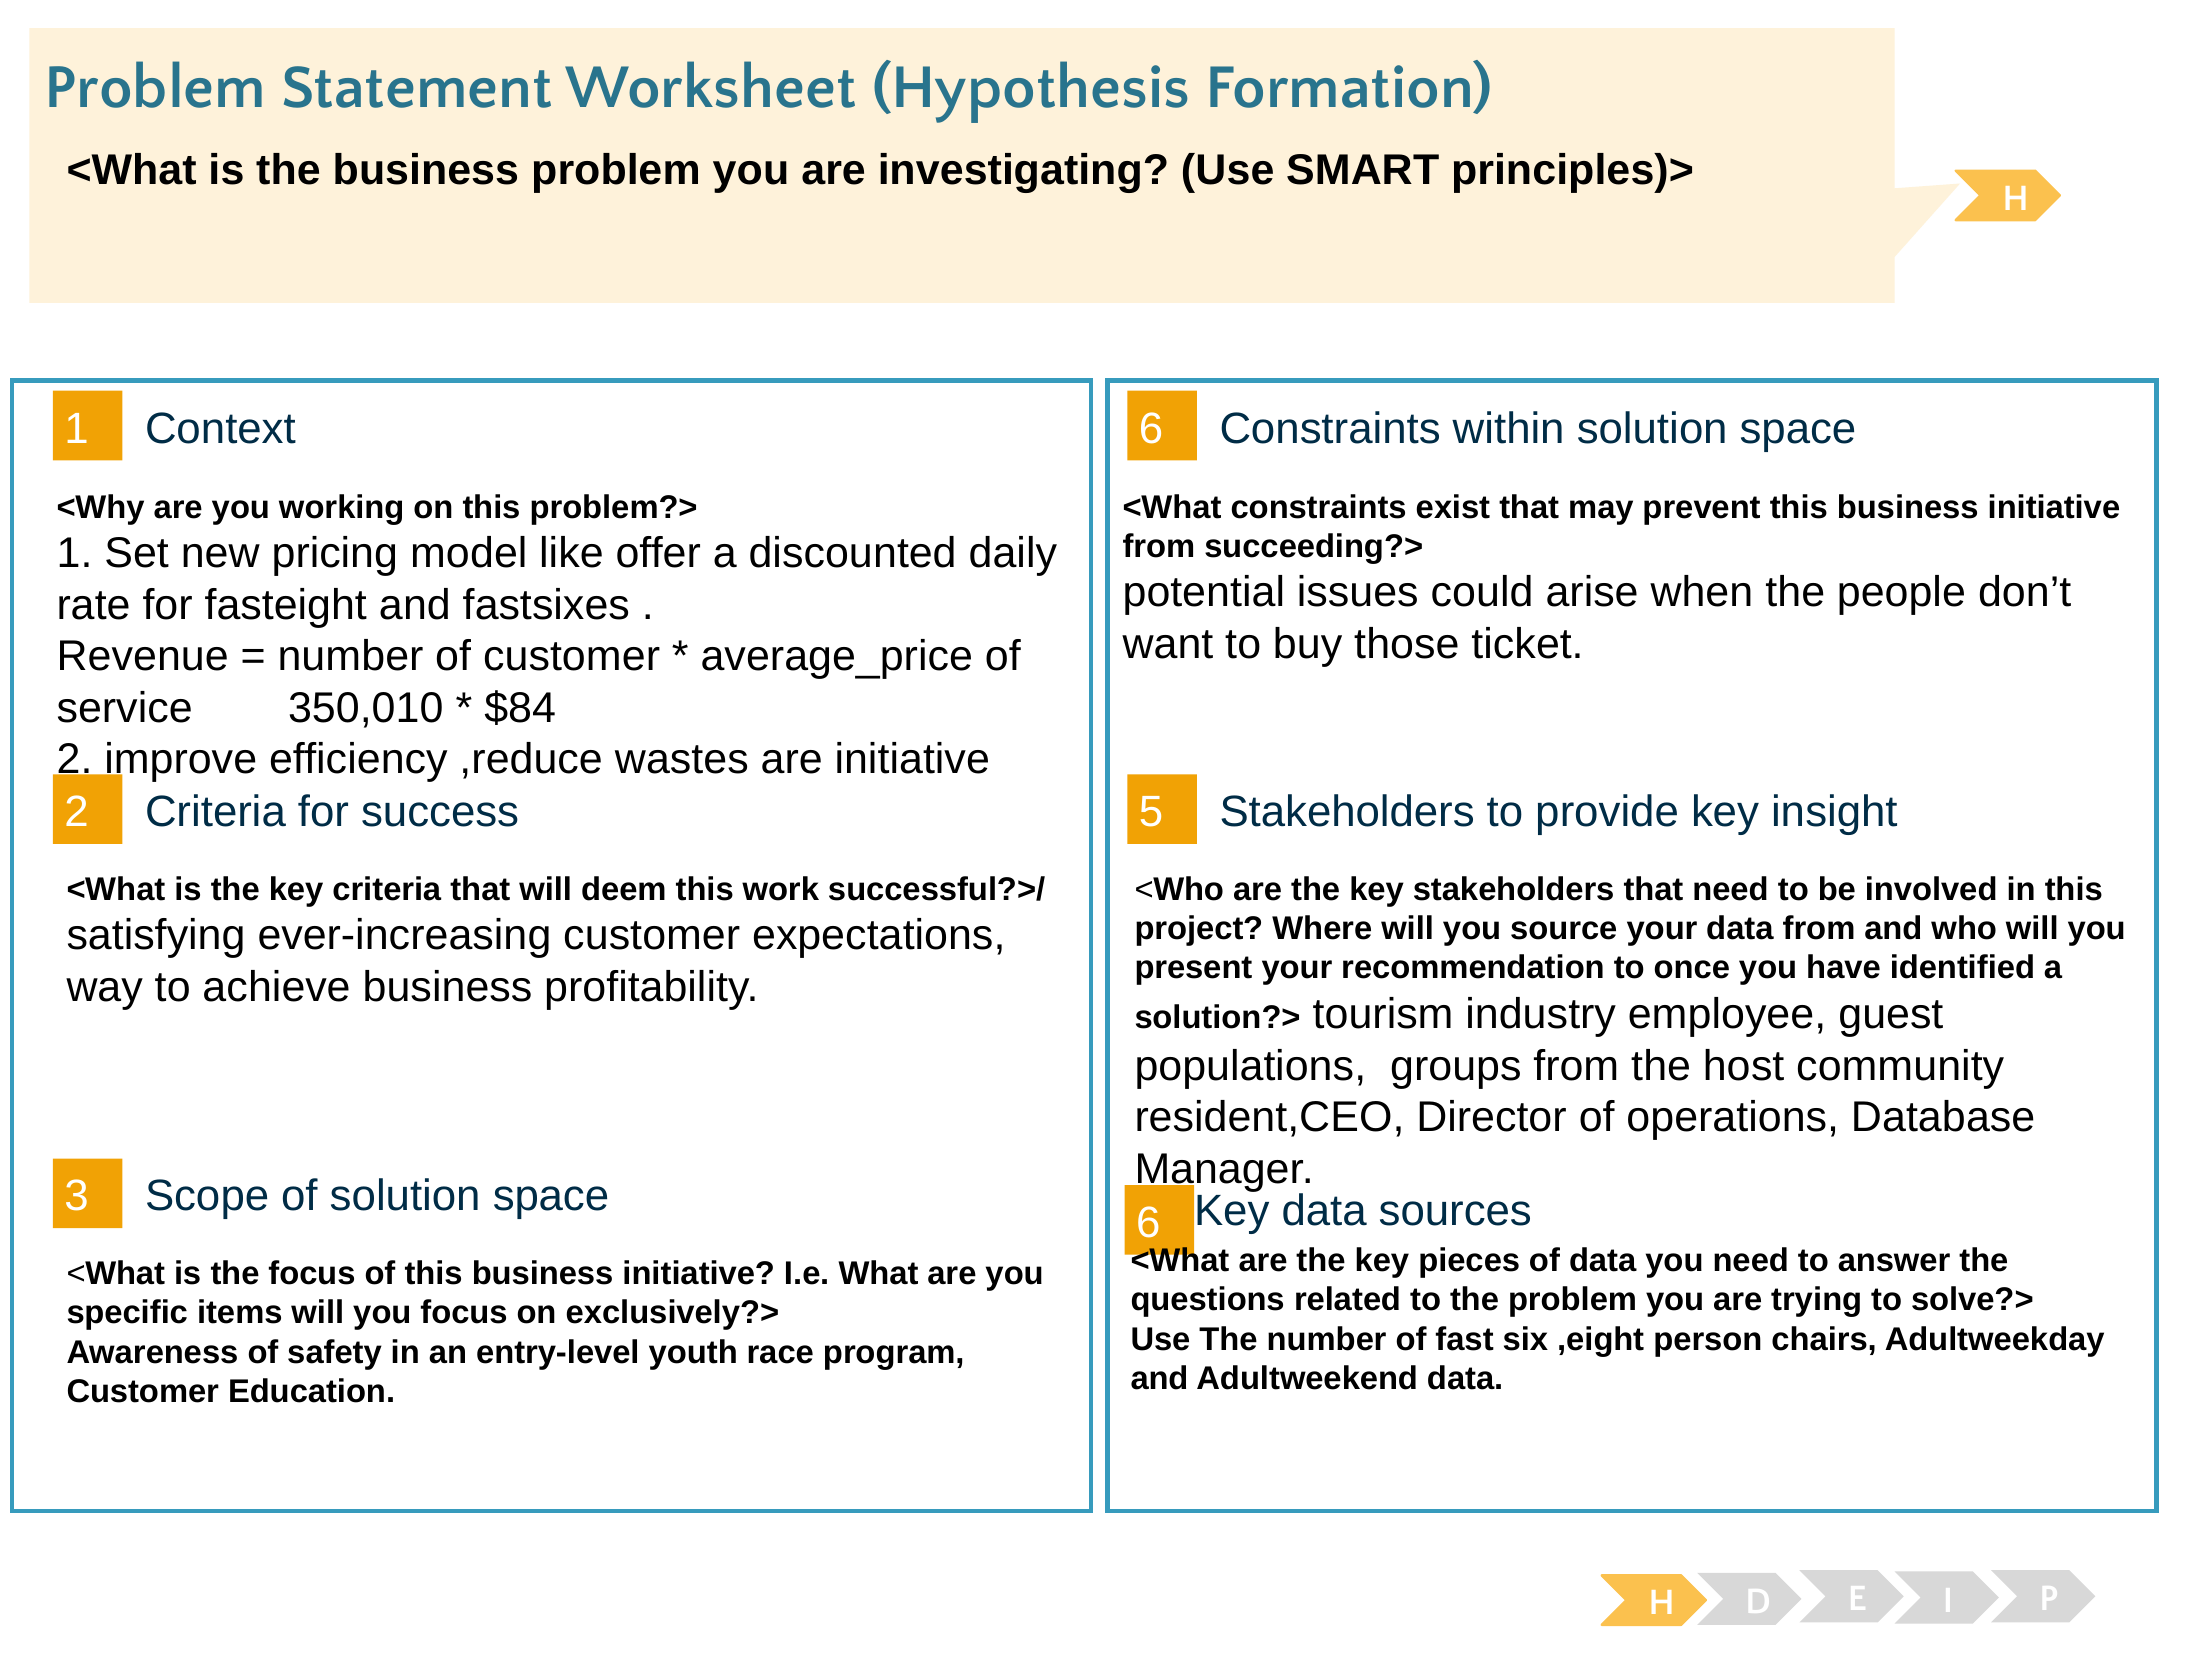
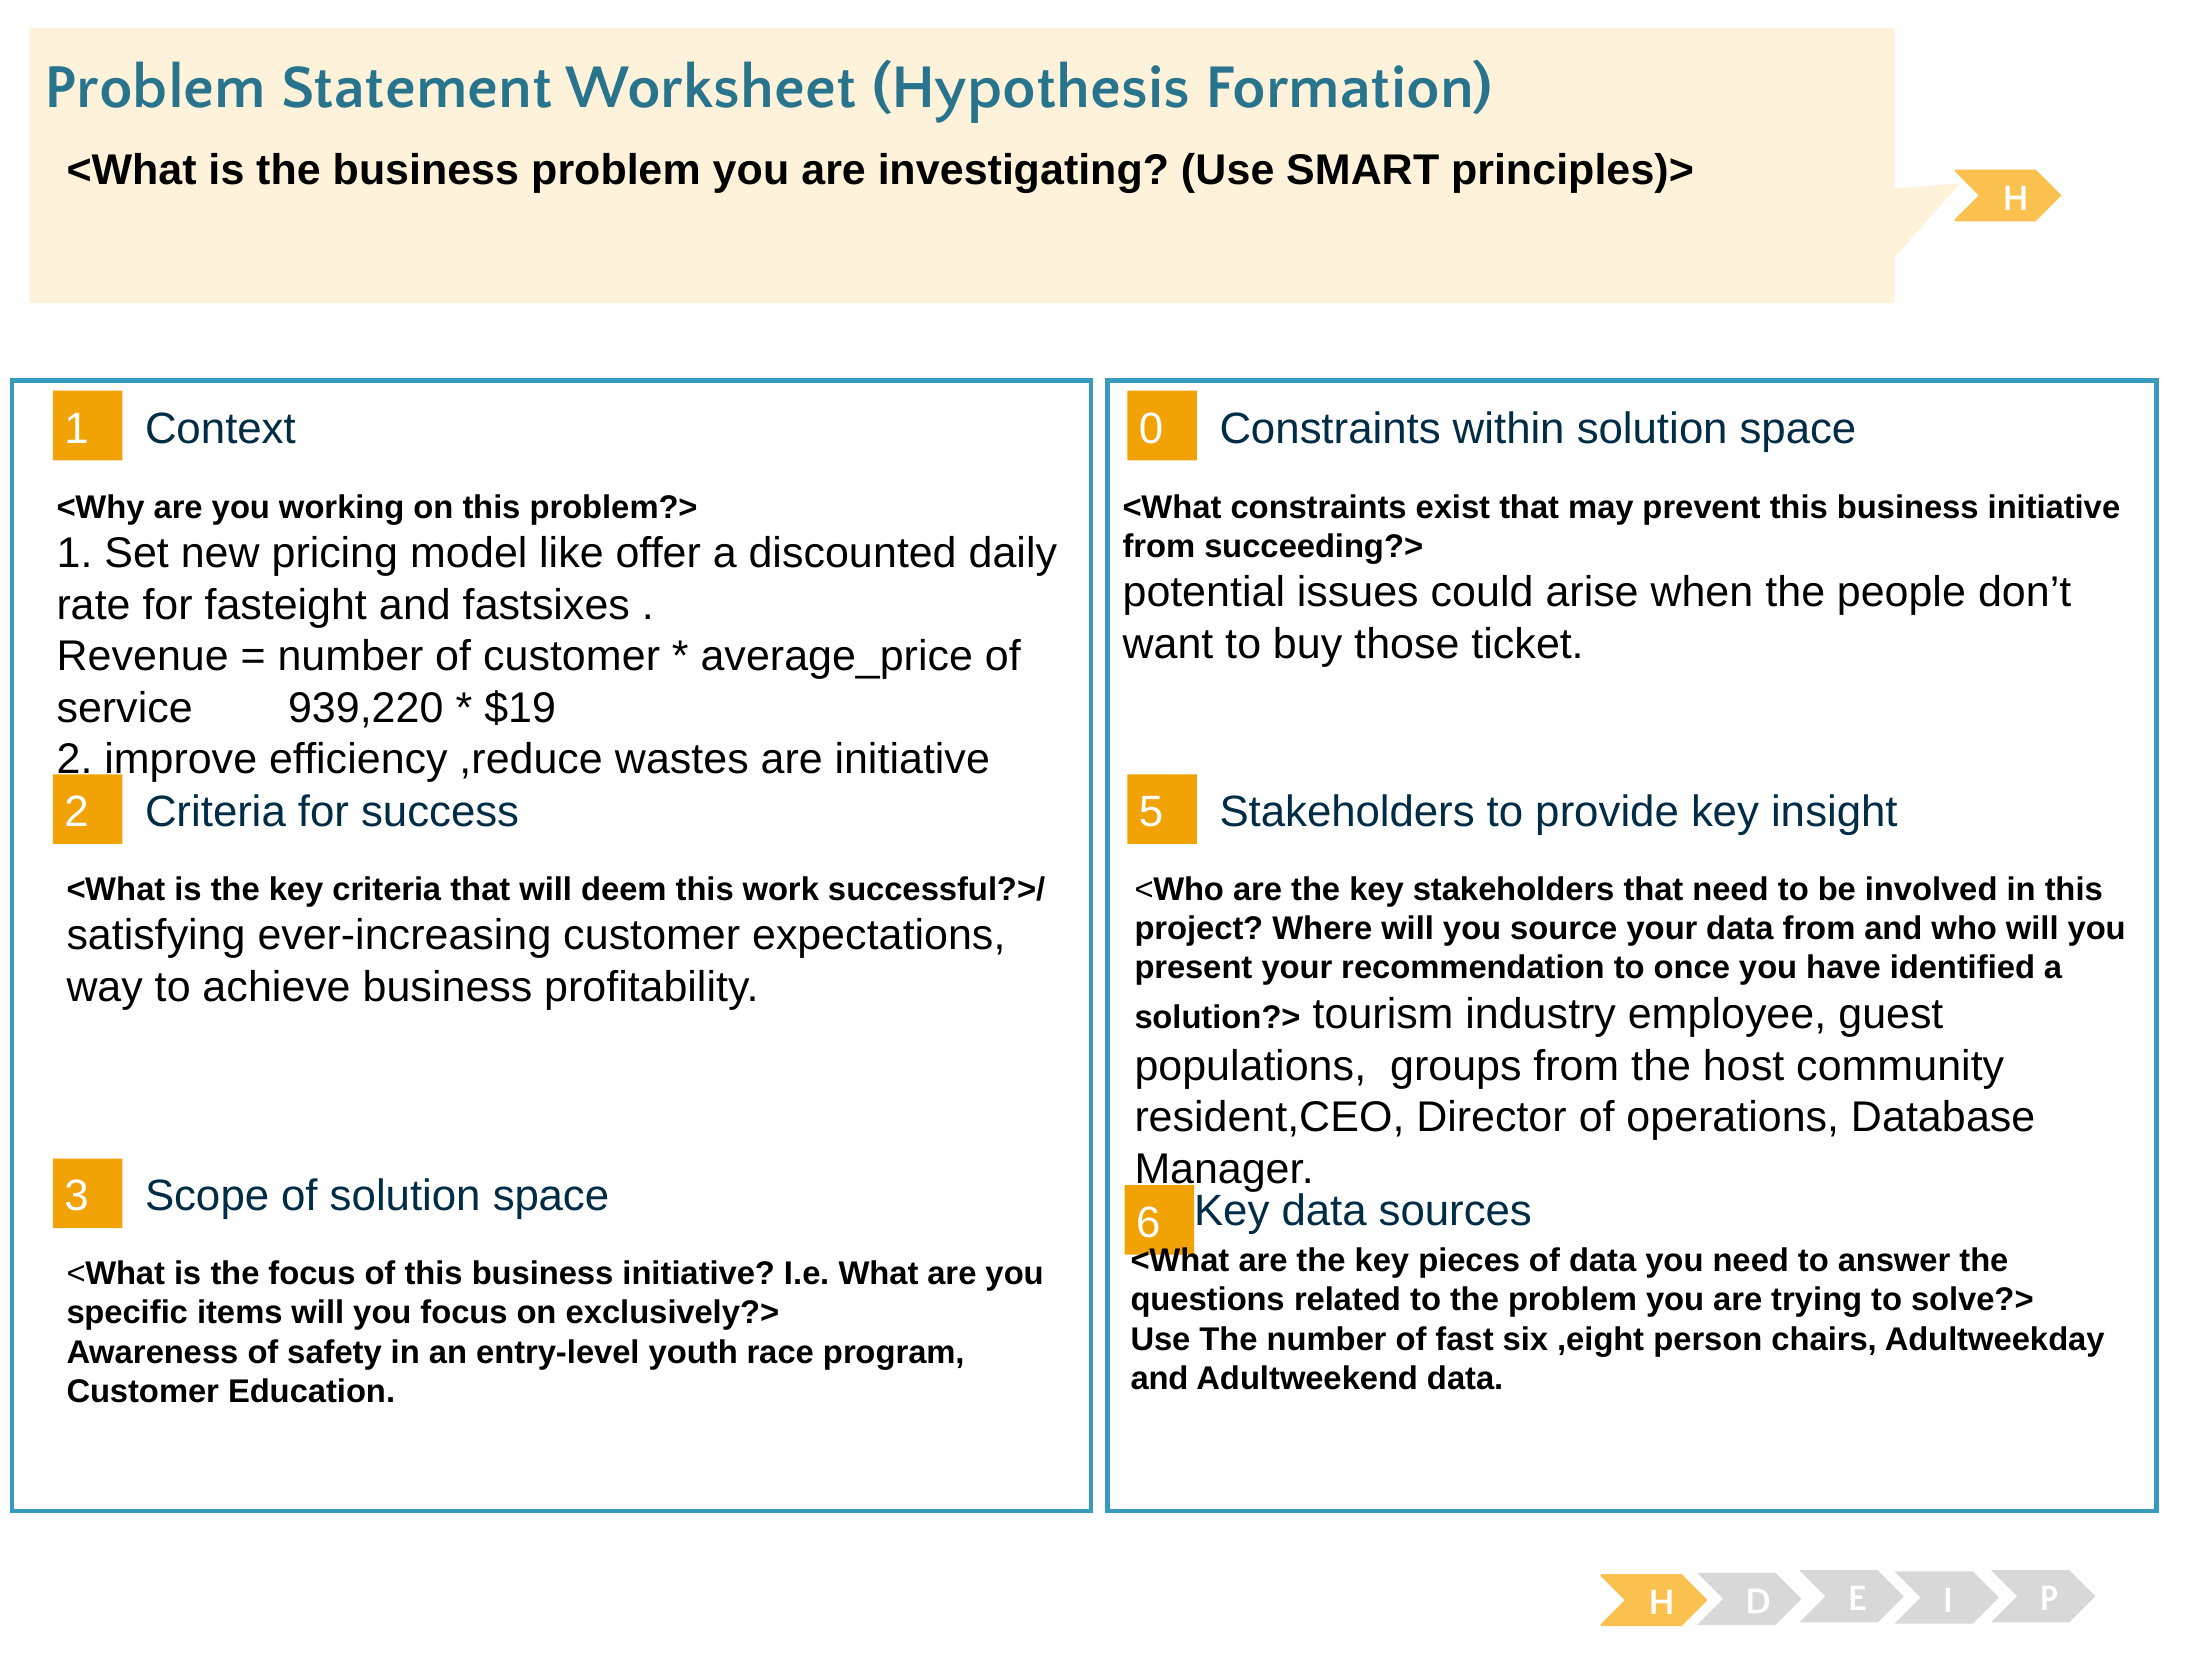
1 6: 6 -> 0 (1151, 429)
350,010: 350,010 -> 939,220 (366, 708)
$84: $84 -> $19 (520, 708)
